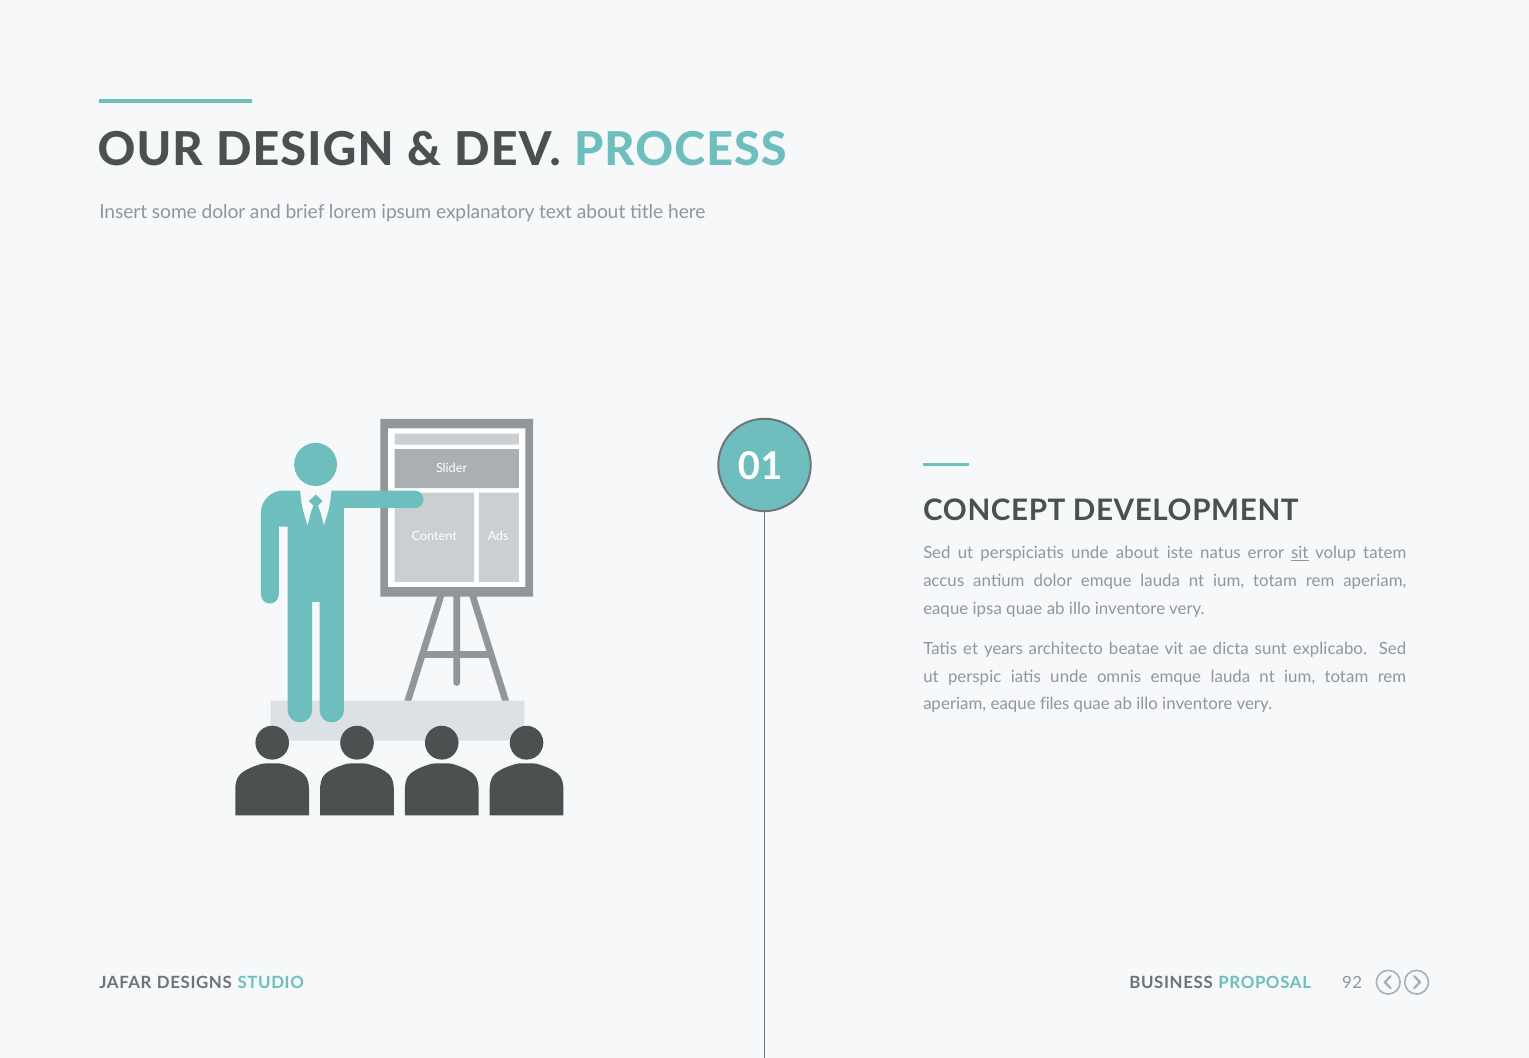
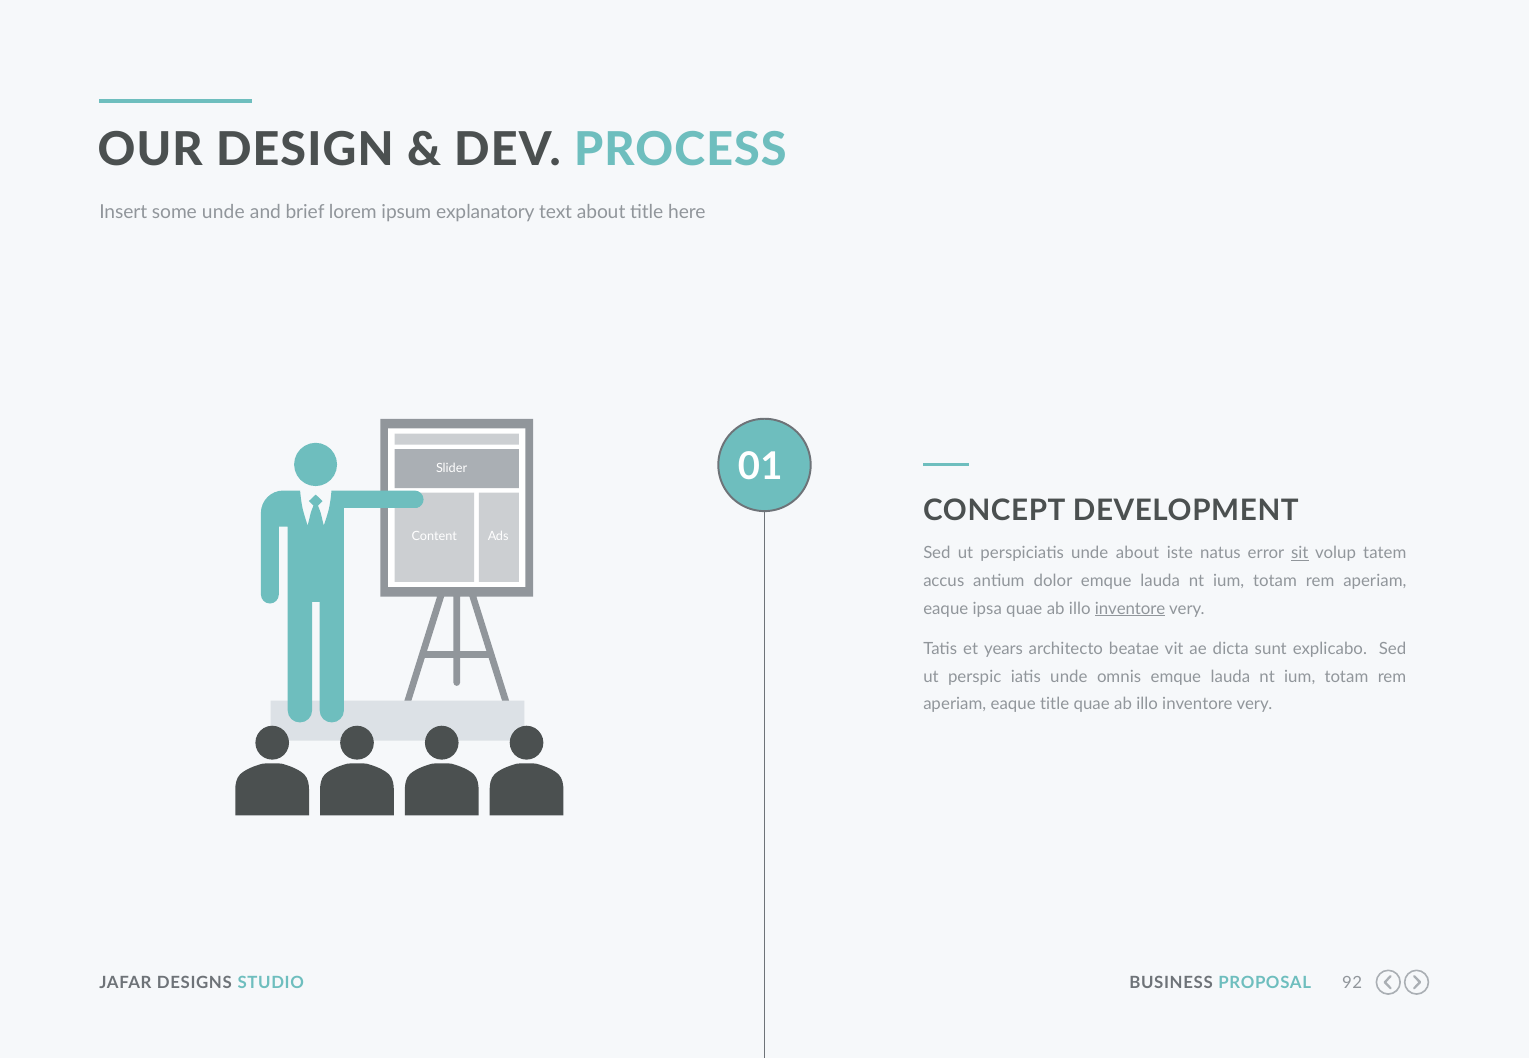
some dolor: dolor -> unde (223, 213)
inventore underline: none -> present (1130, 609)
eaque files: files -> title (1055, 704)
